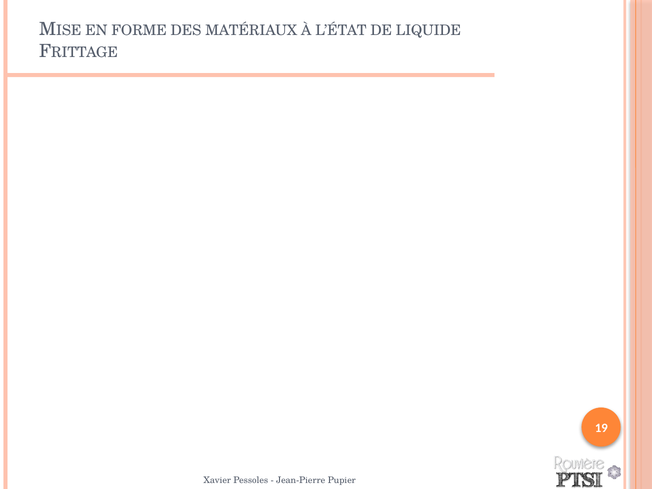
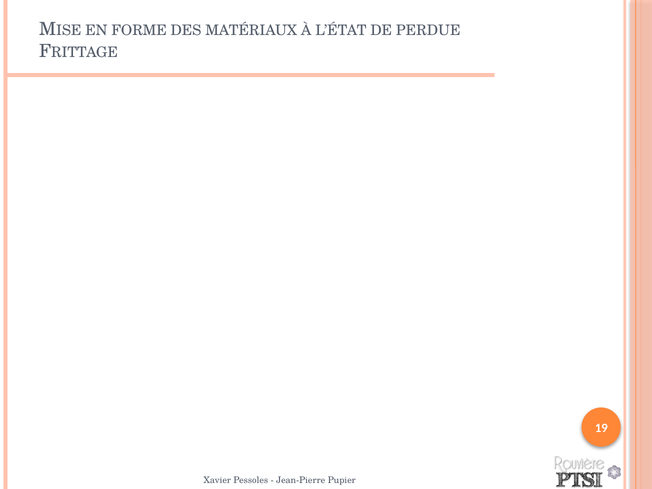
LIQUIDE: LIQUIDE -> PERDUE (428, 31)
